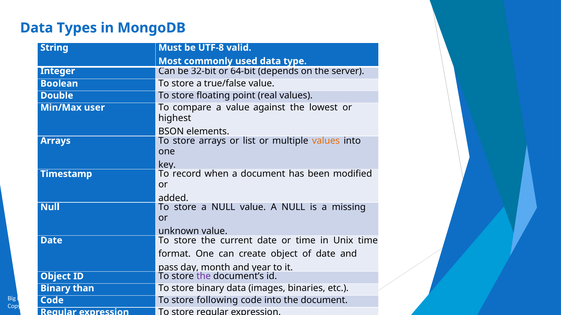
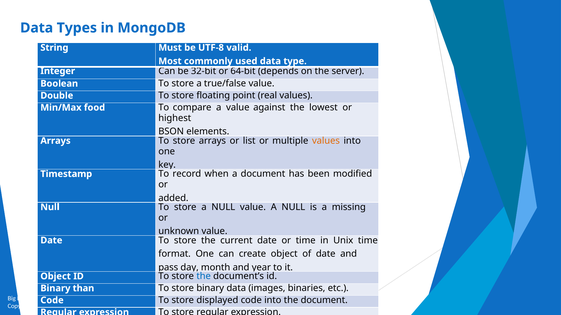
user: user -> food (95, 108)
the colour: purple -> blue (204, 277)
following: following -> displayed (217, 301)
